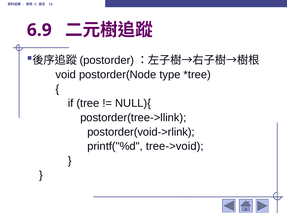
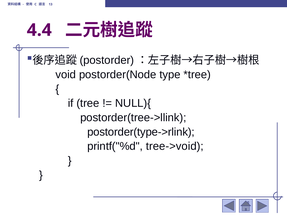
6.9: 6.9 -> 4.4 (39, 30)
postorder(void->rlink: postorder(void->rlink -> postorder(type->rlink (141, 131)
